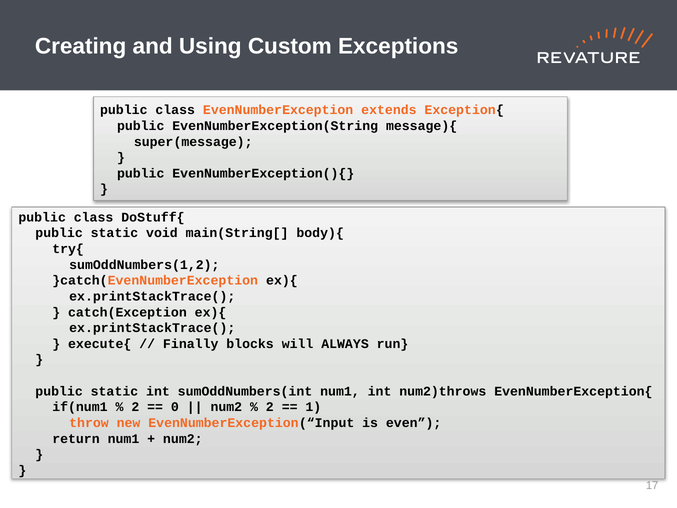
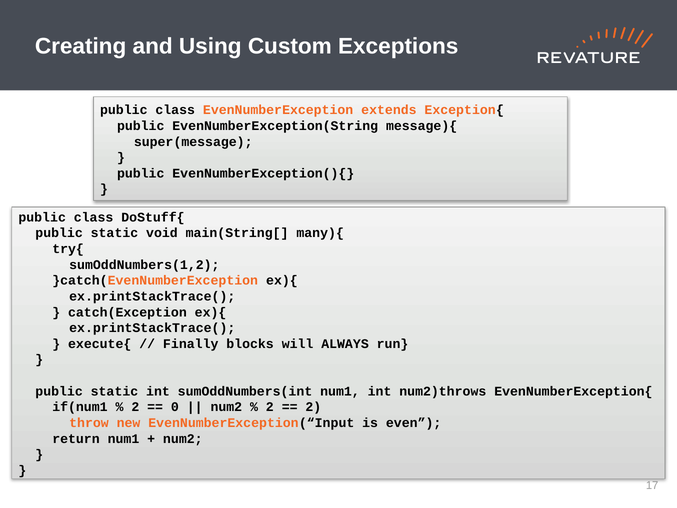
body){: body){ -> many){ (320, 233)
1: 1 -> 2 (313, 407)
